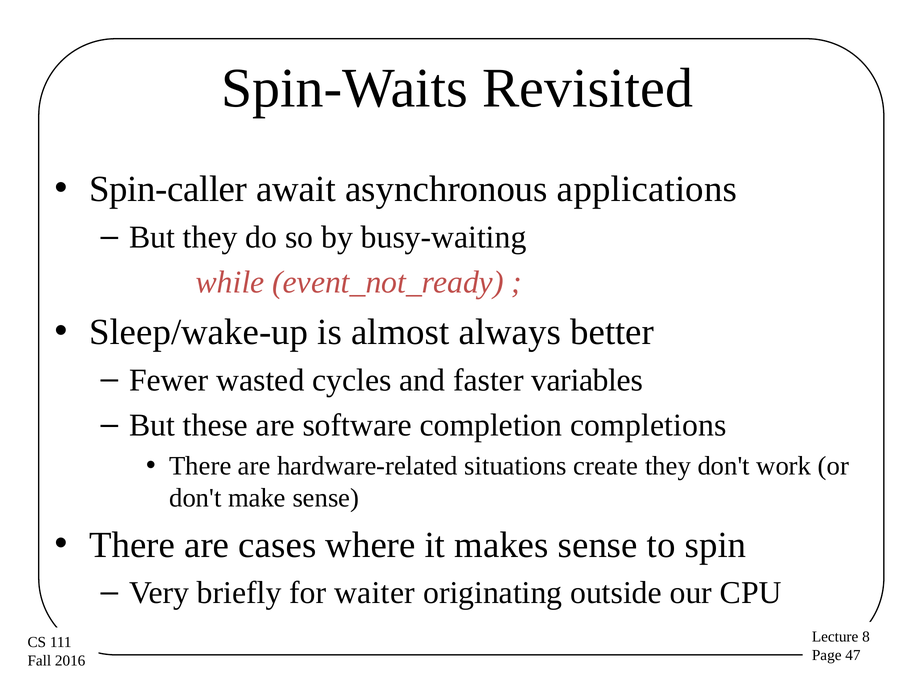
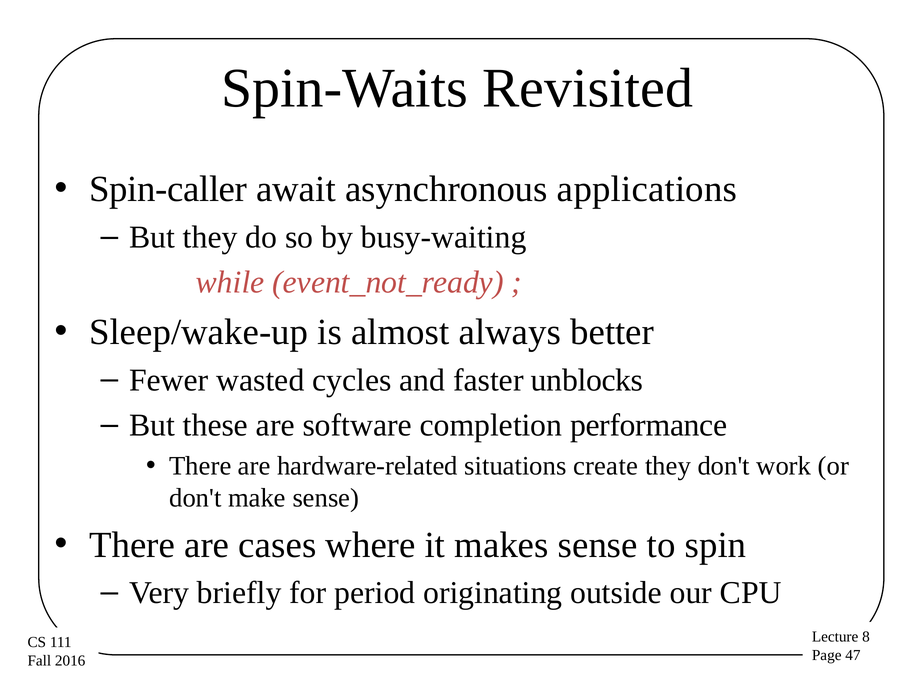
variables: variables -> unblocks (587, 380)
completions: completions -> performance (649, 425)
waiter: waiter -> period (375, 593)
